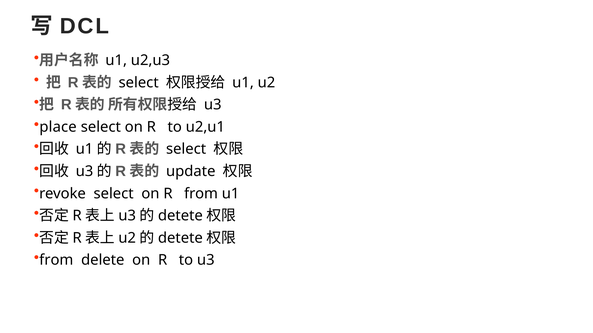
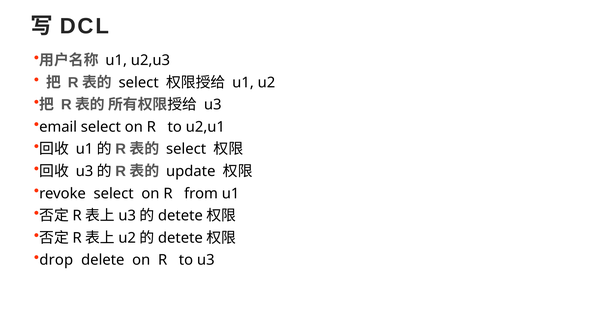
place: place -> email (58, 127)
from: from -> drop (56, 261)
